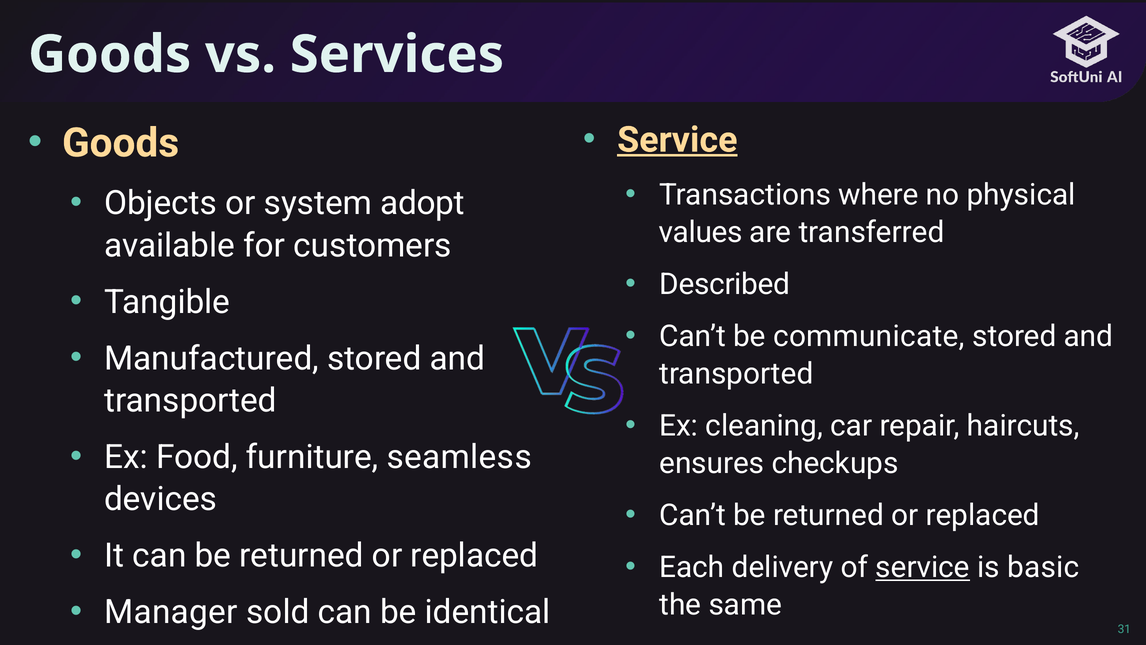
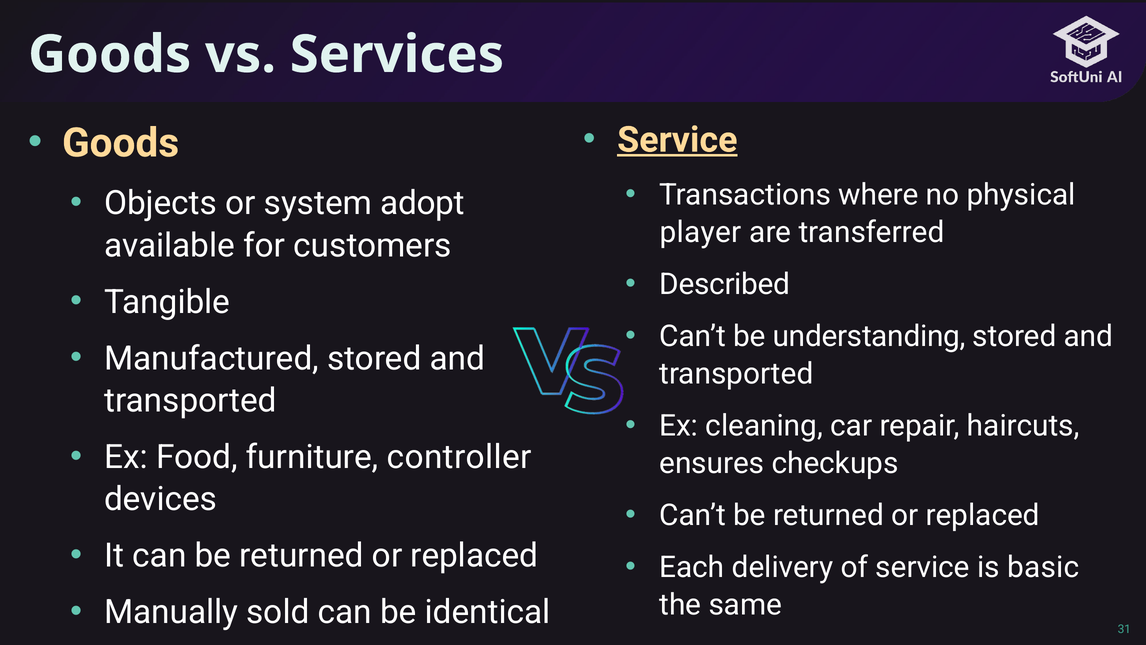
values: values -> player (701, 232)
communicate: communicate -> understanding (869, 336)
seamless: seamless -> controller (459, 457)
service underline: present -> none (923, 567)
Manager: Manager -> Manually (171, 612)
